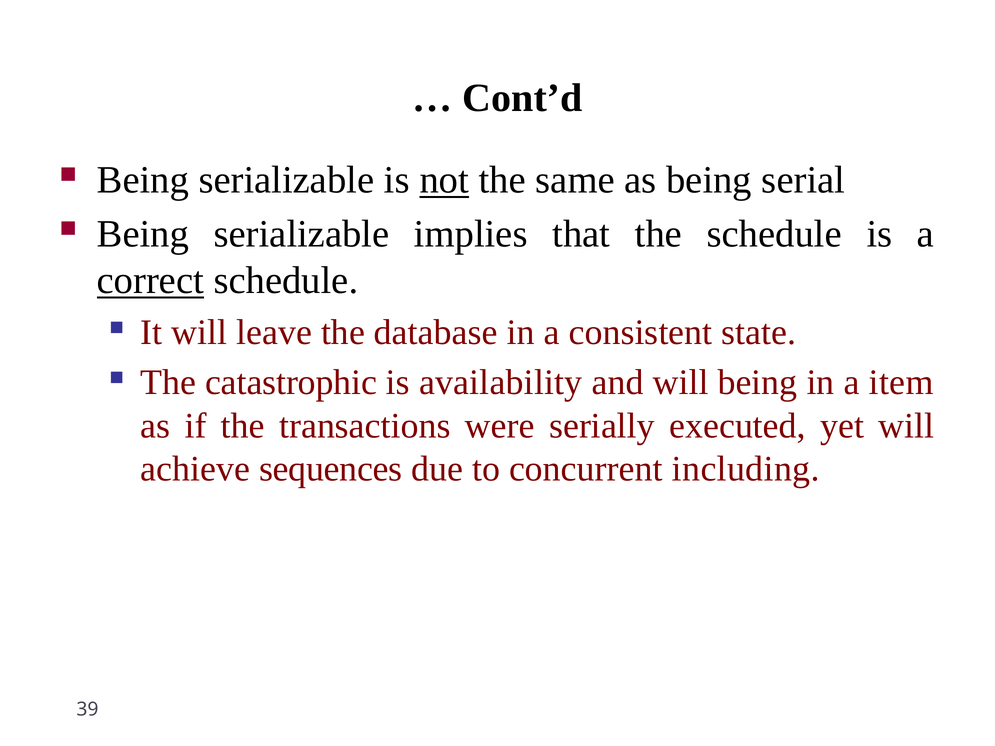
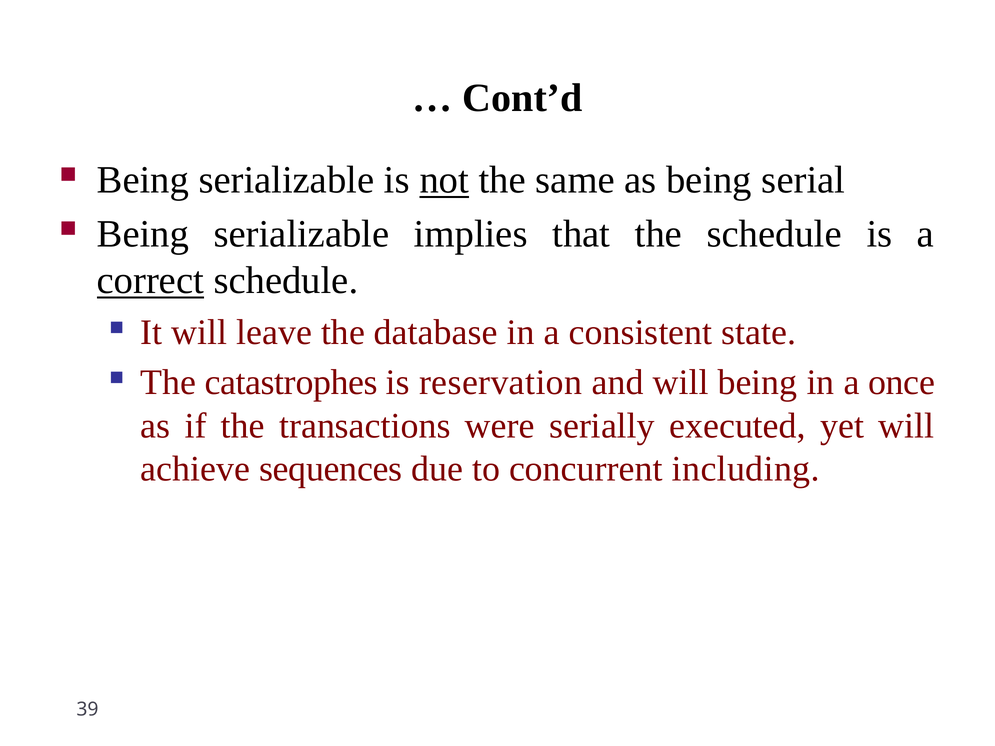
catastrophic: catastrophic -> catastrophes (291, 383)
availability: availability -> reservation (501, 383)
item: item -> once (902, 383)
